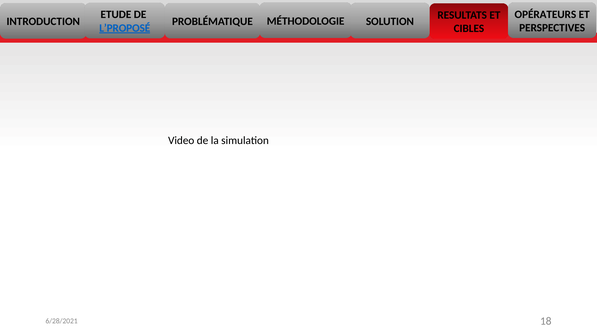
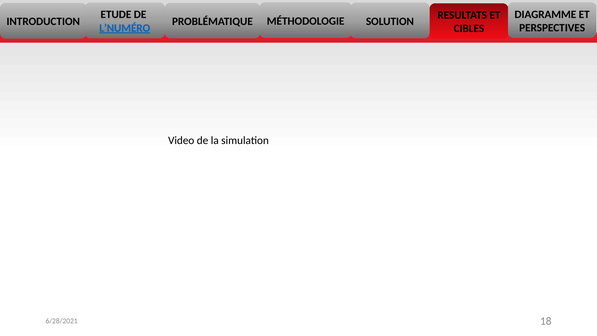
OPÉRATEURS: OPÉRATEURS -> DIAGRAMME (545, 14)
L’PROPOSÉ: L’PROPOSÉ -> L’NUMÉRO (125, 28)
